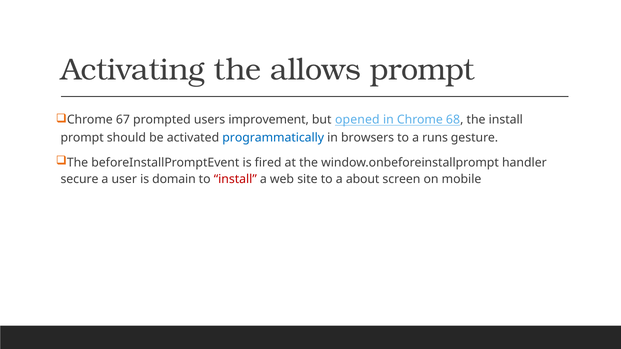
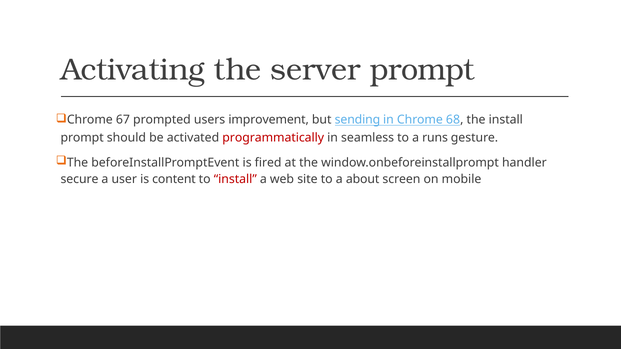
allows: allows -> server (316, 70)
opened: opened -> sending (357, 120)
programmatically colour: blue -> red (273, 138)
browsers: browsers -> seamless (368, 138)
domain: domain -> content (174, 179)
